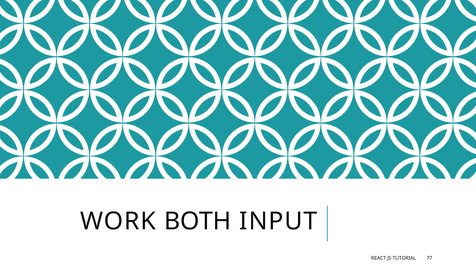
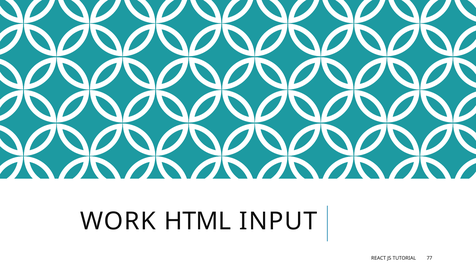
BOTH: BOTH -> HTML (198, 221)
